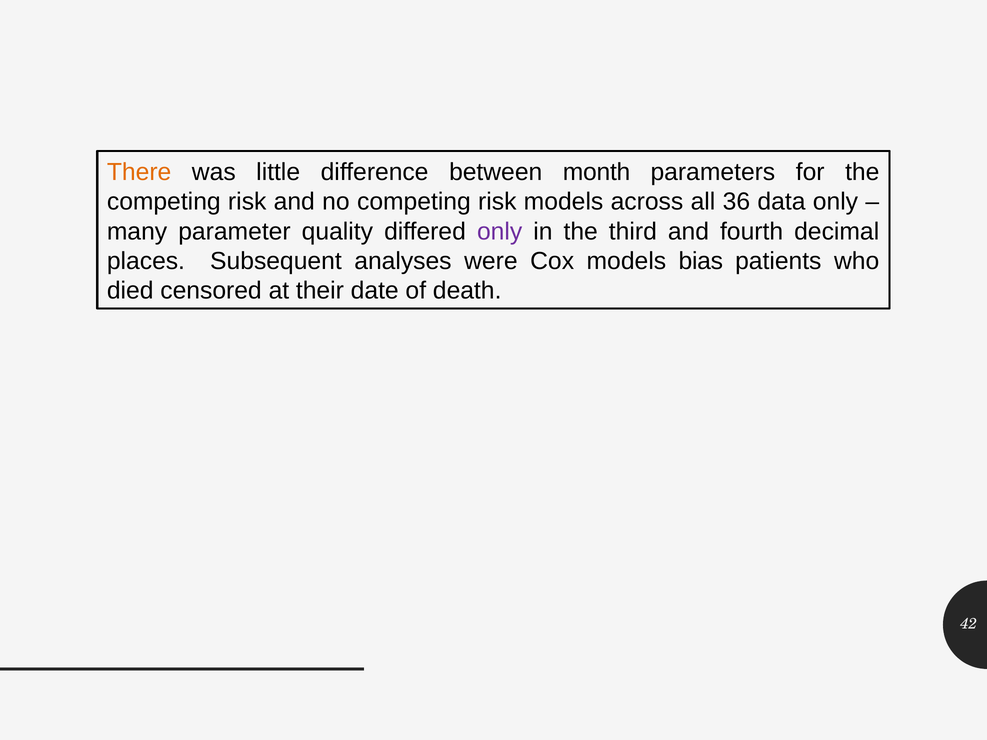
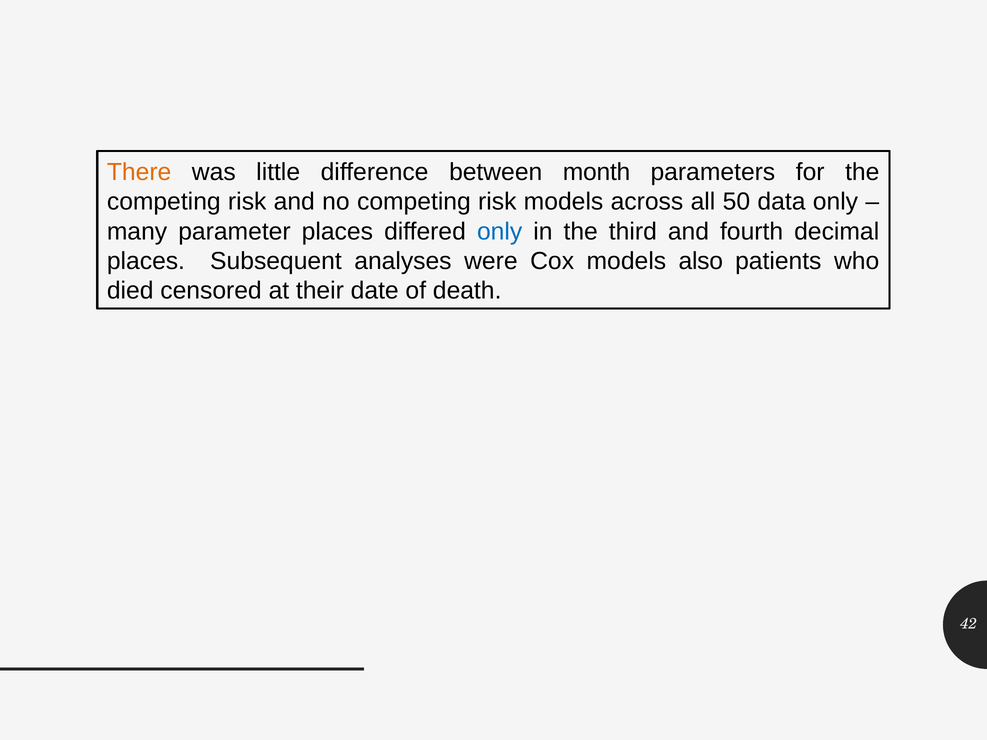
36: 36 -> 50 (736, 202)
parameter quality: quality -> places (337, 231)
only colour: purple -> blue (500, 231)
bias: bias -> also (701, 261)
